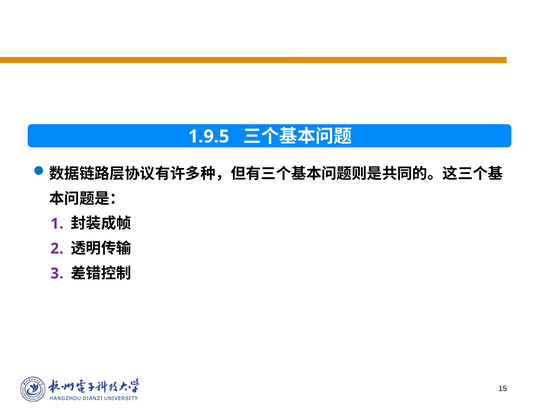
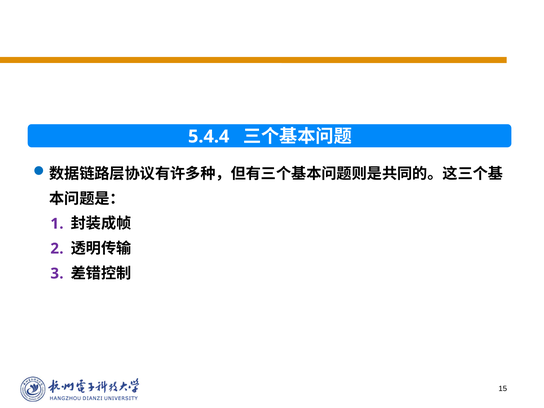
1.9.5: 1.9.5 -> 5.4.4 (209, 137)
